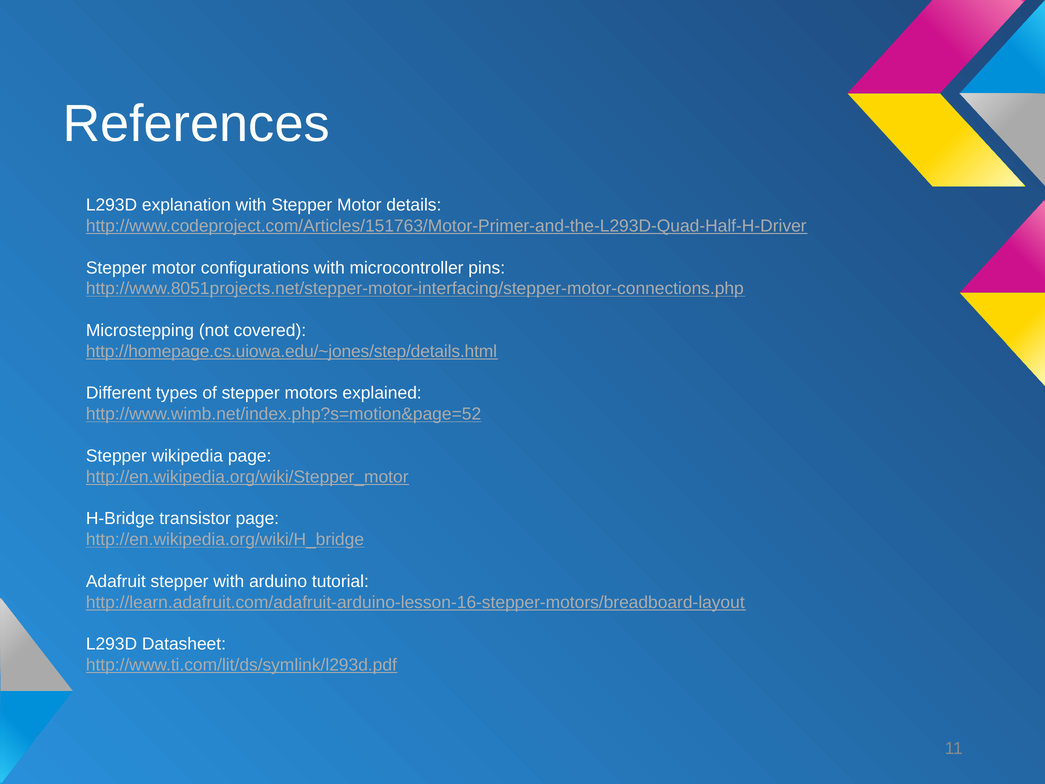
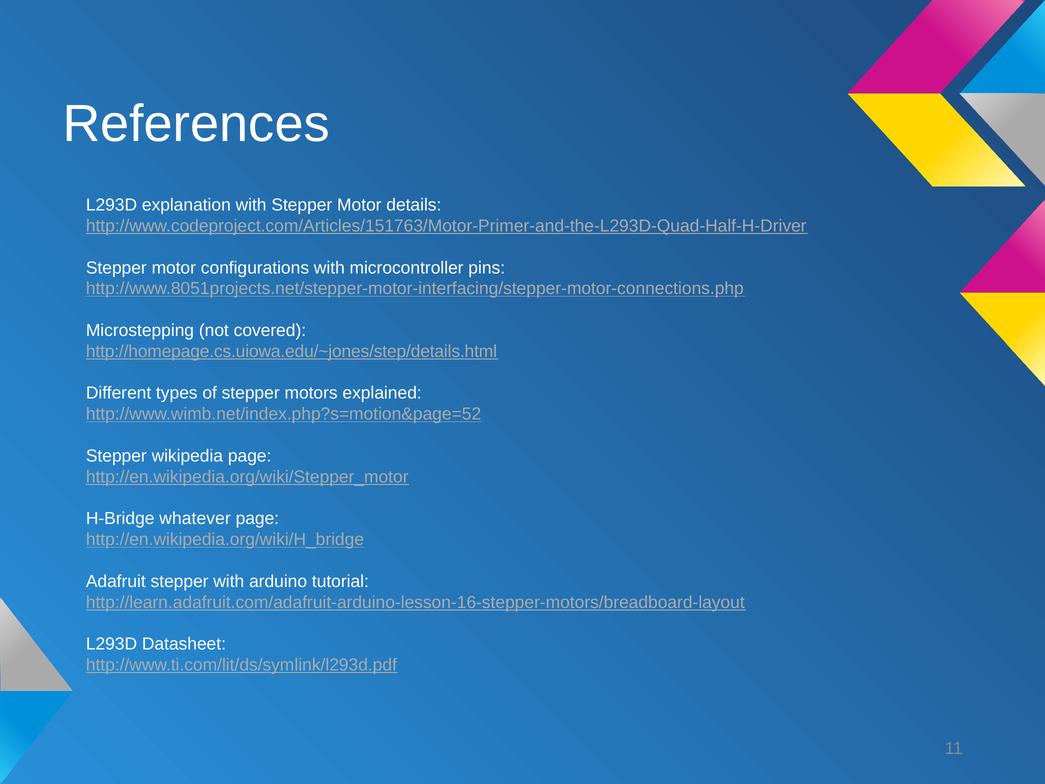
transistor: transistor -> whatever (195, 518)
